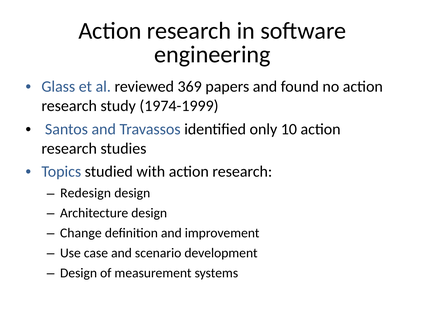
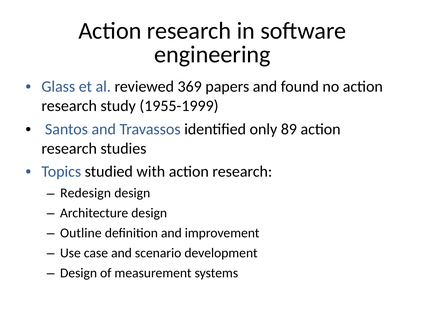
1974-1999: 1974-1999 -> 1955-1999 (179, 106)
10: 10 -> 89 (289, 129)
Change: Change -> Outline (81, 233)
